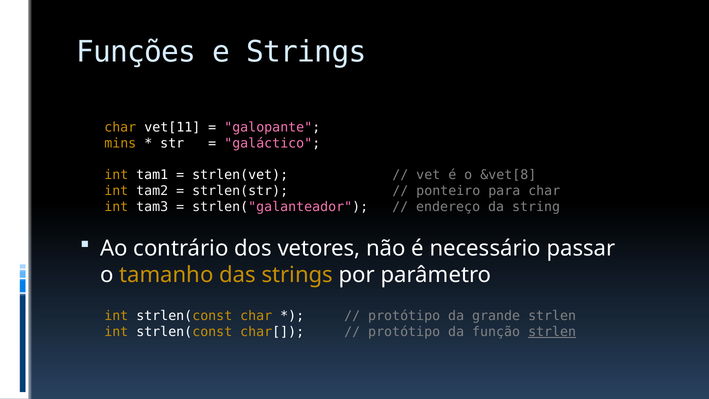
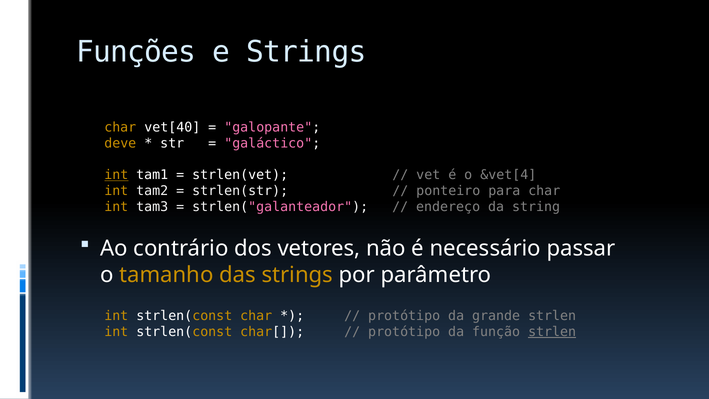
vet[11: vet[11 -> vet[40 (172, 127)
mins: mins -> deve (120, 143)
int underline: none -> present (116, 175)
&vet[8: &vet[8 -> &vet[4 (508, 175)
